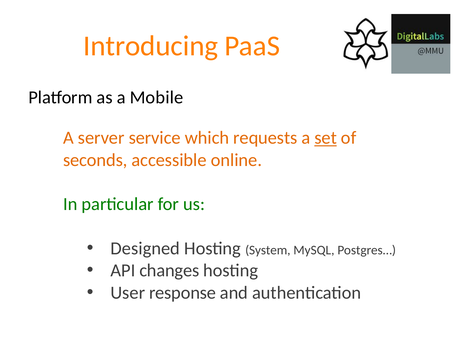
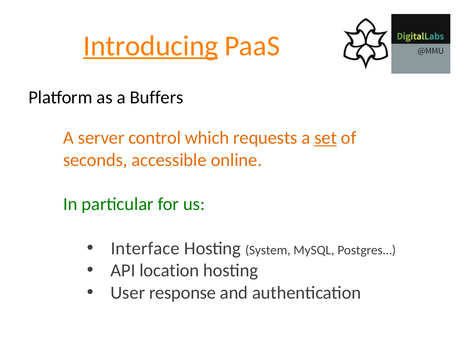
Introducing underline: none -> present (151, 46)
Mobile: Mobile -> Buffers (157, 98)
service: service -> control (155, 138)
Designed: Designed -> Interface (145, 249)
changes: changes -> location (169, 271)
